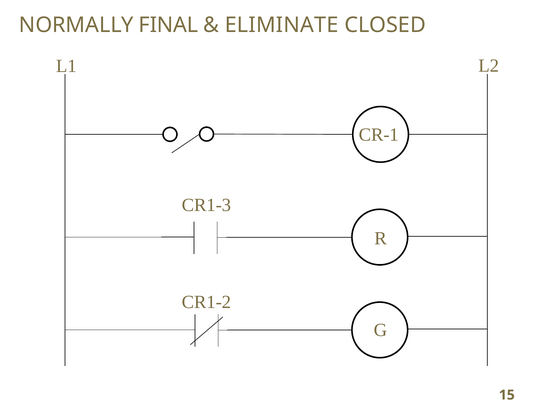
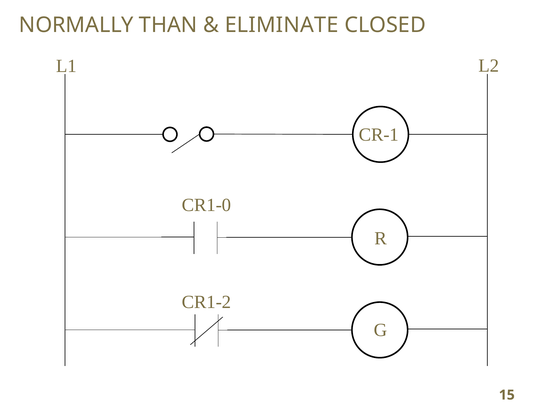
FINAL: FINAL -> THAN (168, 25)
CR1-3: CR1-3 -> CR1-0 (207, 205)
